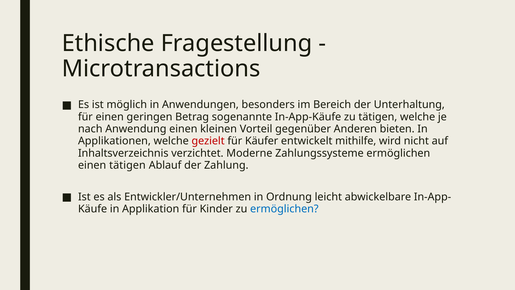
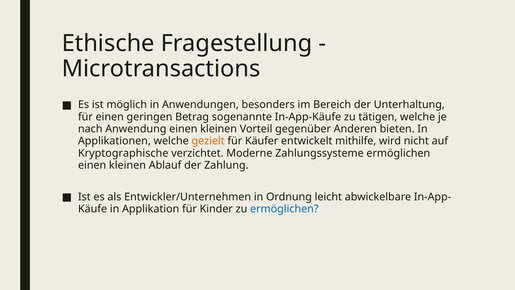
gezielt colour: red -> orange (208, 141)
Inhaltsverzeichnis: Inhaltsverzeichnis -> Kryptographische (123, 153)
tätigen: tätigen -> kleinen (127, 165)
